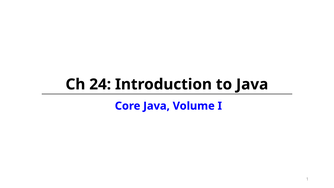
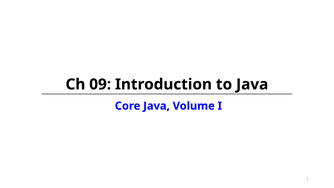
24: 24 -> 09 (100, 84)
